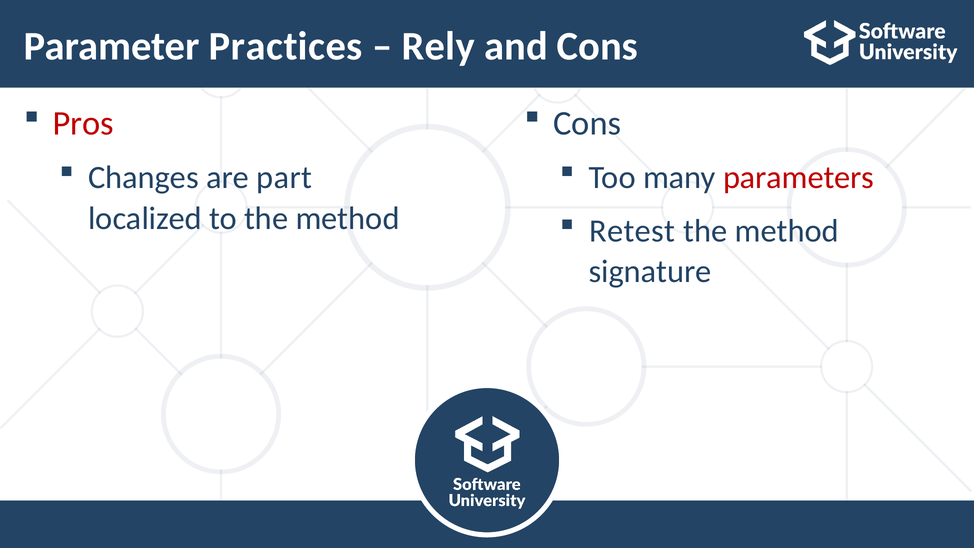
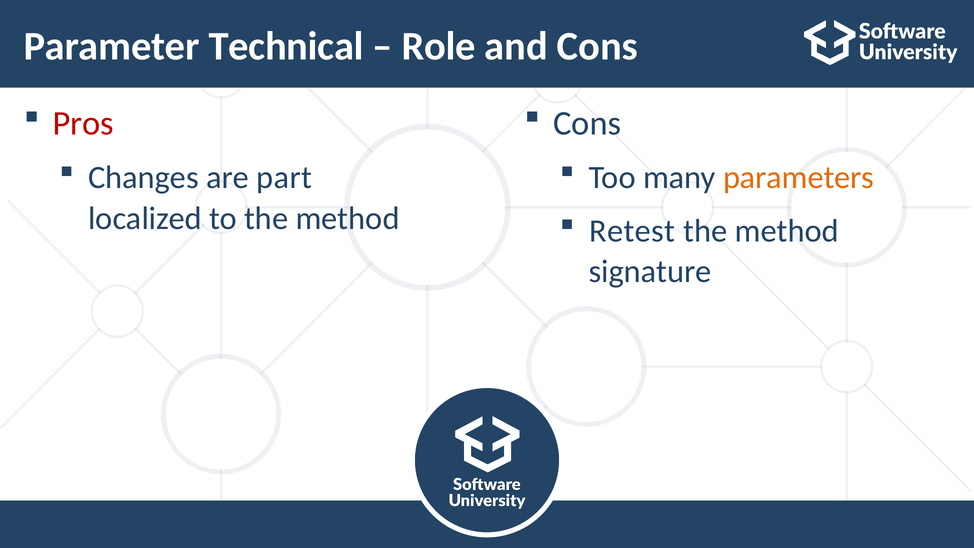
Practices: Practices -> Technical (286, 46)
Rely: Rely -> Role (439, 46)
parameters colour: red -> orange (799, 178)
